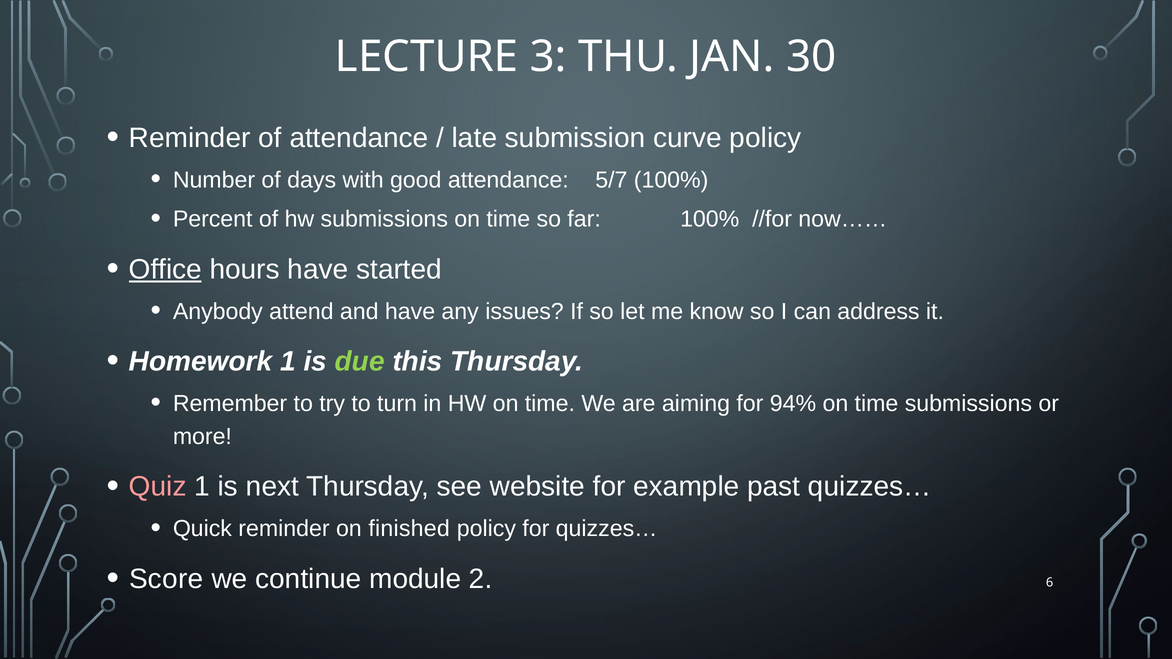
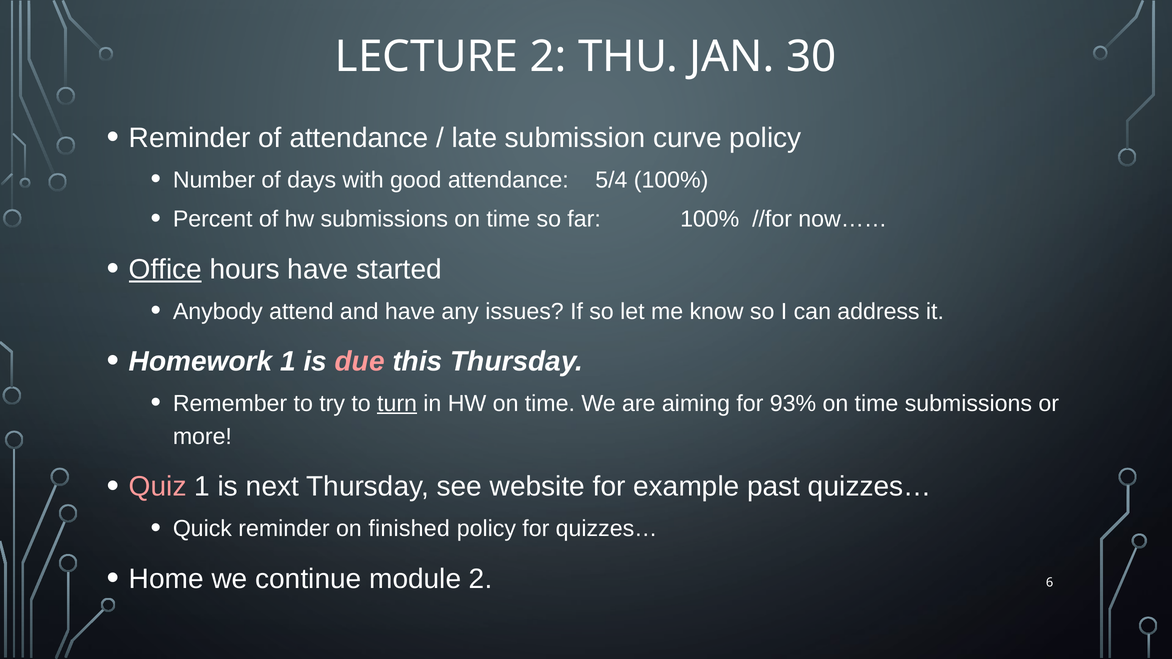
LECTURE 3: 3 -> 2 (548, 57)
5/7: 5/7 -> 5/4 (611, 180)
due colour: light green -> pink (360, 362)
turn underline: none -> present (397, 404)
94%: 94% -> 93% (793, 404)
Score: Score -> Home (166, 579)
